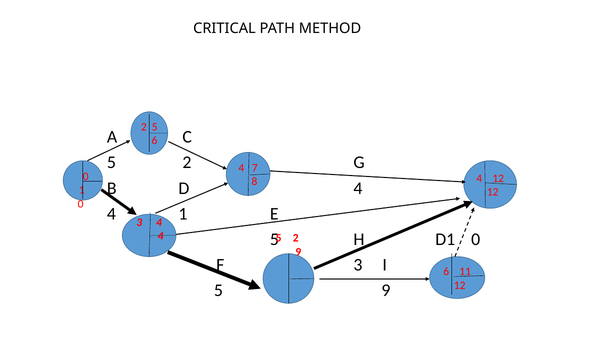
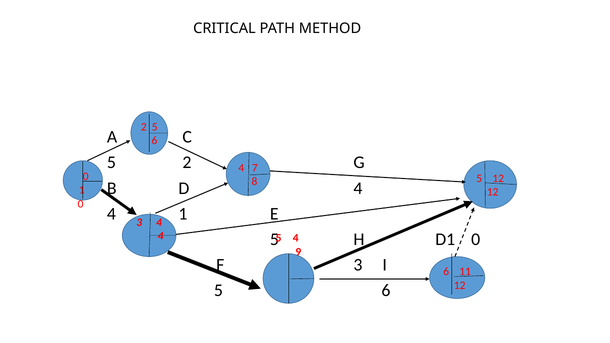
8 4: 4 -> 5 (479, 178)
2: 2 -> 4 (296, 238)
9: 9 -> 6 (386, 291)
